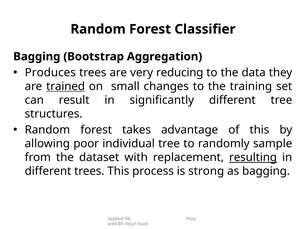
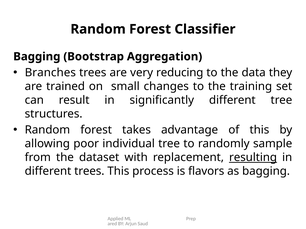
Produces: Produces -> Branches (50, 73)
trained underline: present -> none (66, 87)
strong: strong -> flavors (206, 172)
